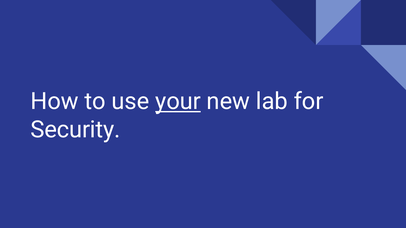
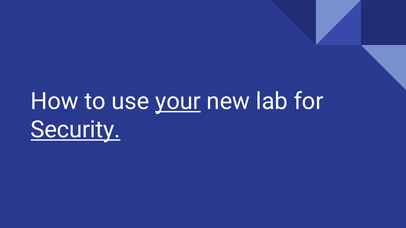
Security underline: none -> present (76, 130)
